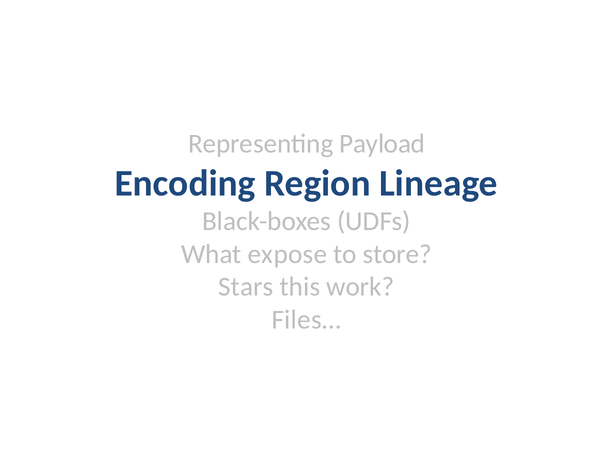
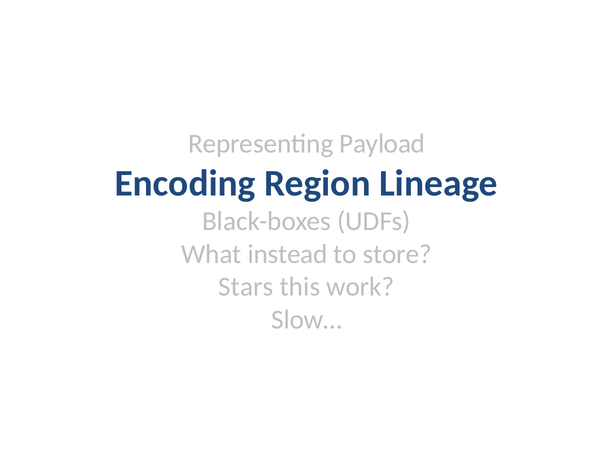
expose: expose -> instead (288, 254)
Files…: Files… -> Slow… (307, 319)
